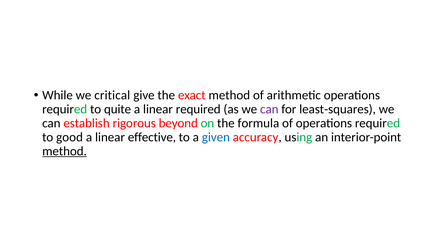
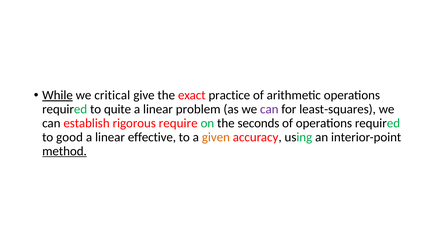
While underline: none -> present (57, 95)
exact method: method -> practice (229, 95)
linear required: required -> problem (198, 109)
beyond: beyond -> require (178, 123)
formula: formula -> seconds (258, 123)
given colour: blue -> orange (216, 137)
